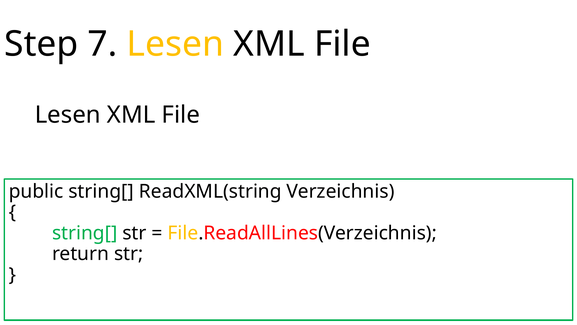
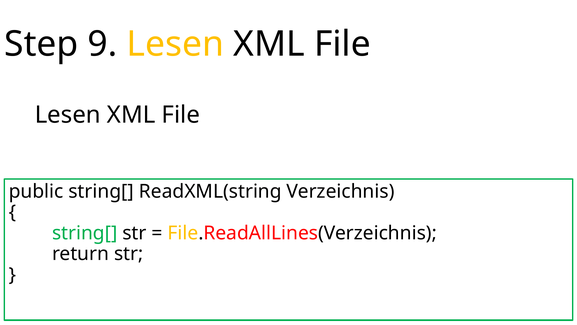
7: 7 -> 9 (102, 44)
